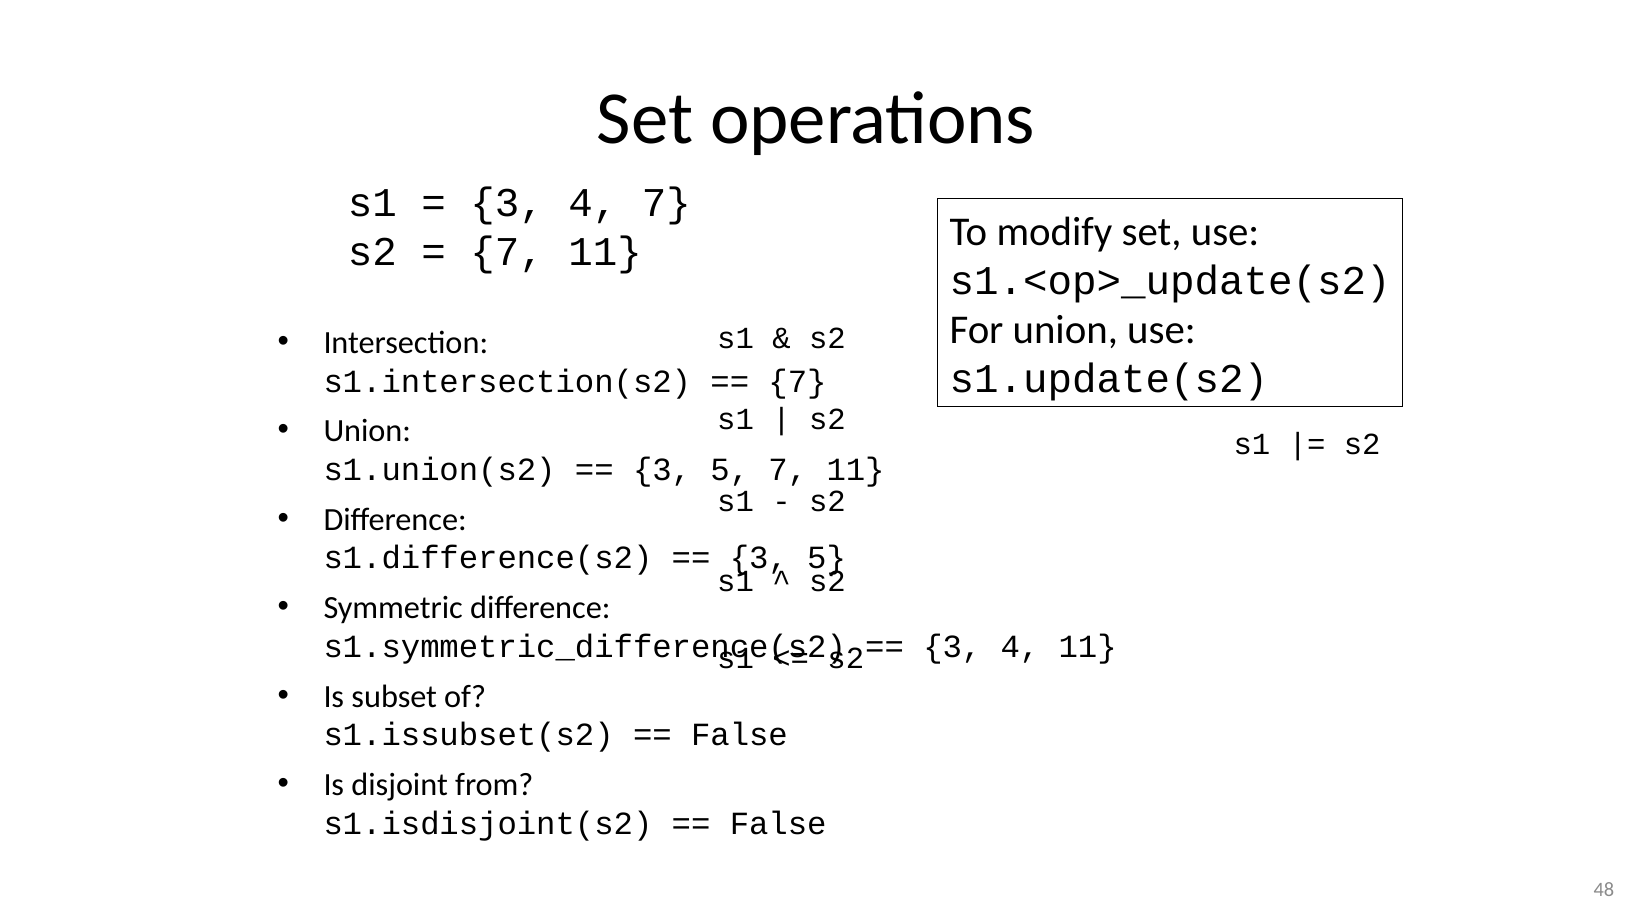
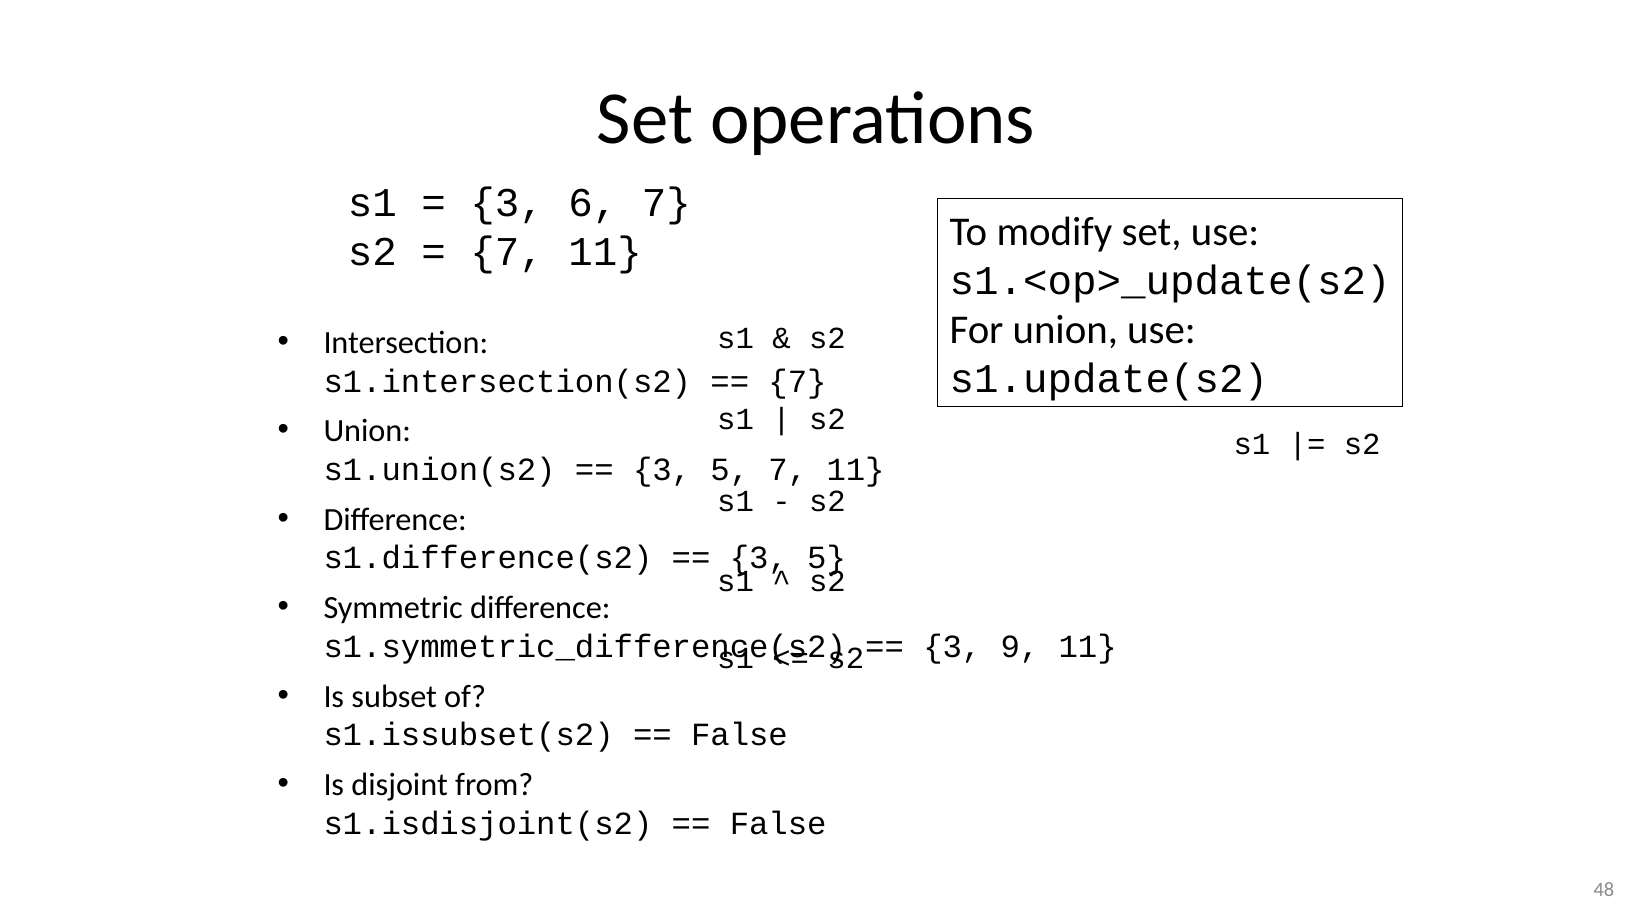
4: 4 -> 6 (593, 203)
4: 4 -> 9 (1020, 646)
